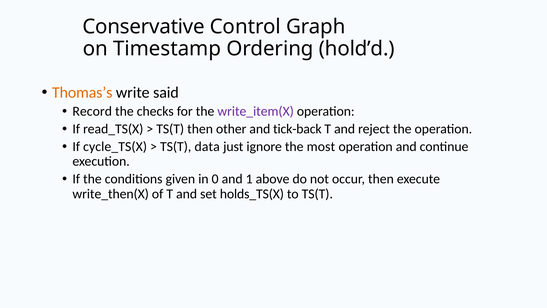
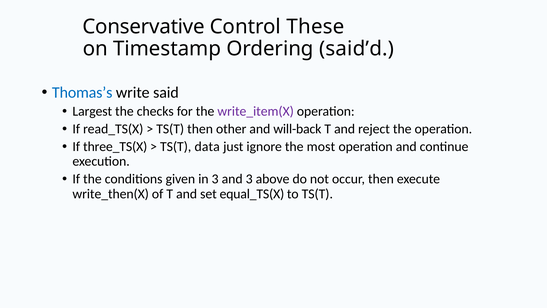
Graph: Graph -> These (315, 27)
hold’d: hold’d -> said’d (357, 49)
Thomas’s colour: orange -> blue (82, 92)
Record: Record -> Largest (92, 111)
tick-back: tick-back -> will-back (297, 129)
cycle_TS(X: cycle_TS(X -> three_TS(X (115, 147)
in 0: 0 -> 3 (215, 179)
and 1: 1 -> 3 (249, 179)
holds_TS(X: holds_TS(X -> equal_TS(X (252, 194)
